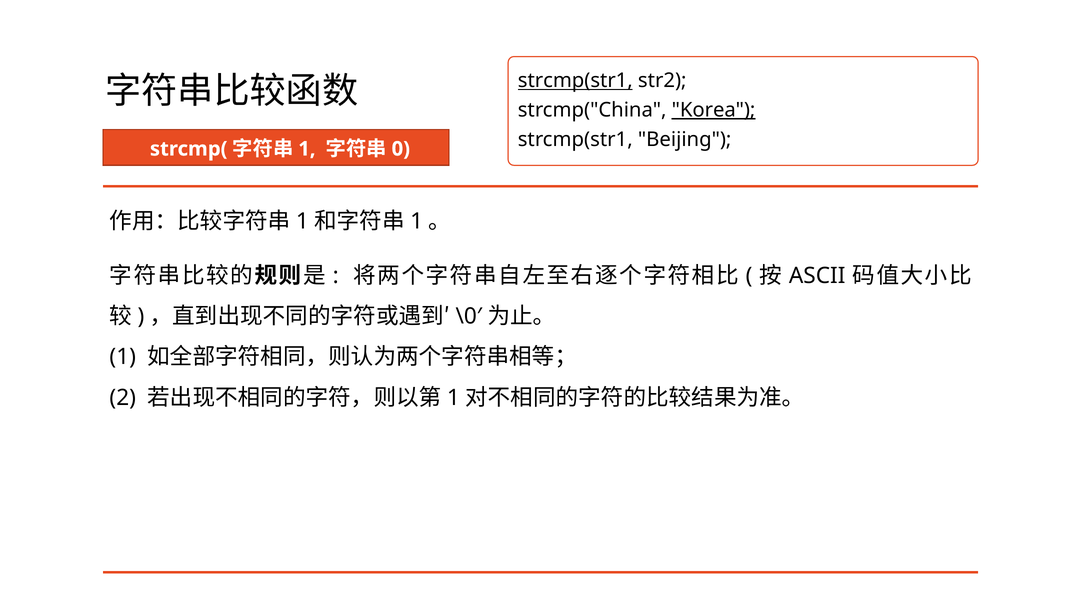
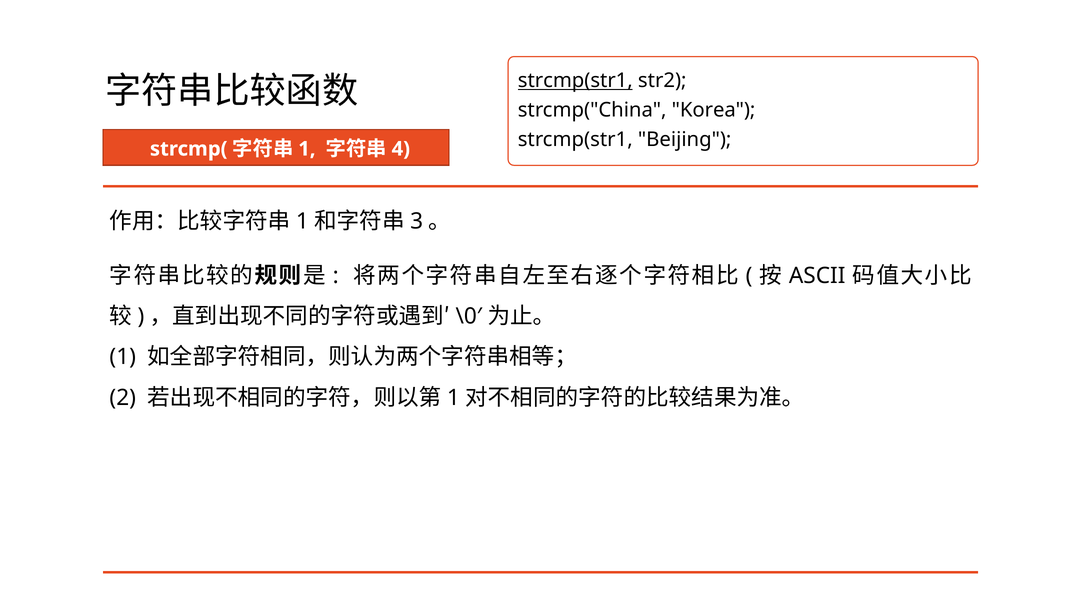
Korea underline: present -> none (714, 110)
0: 0 -> 4 (401, 149)
1: 1 -> 3 (417, 221)
